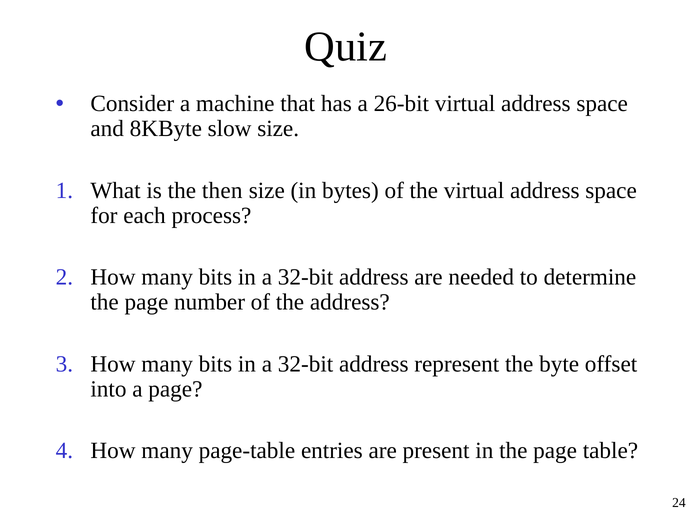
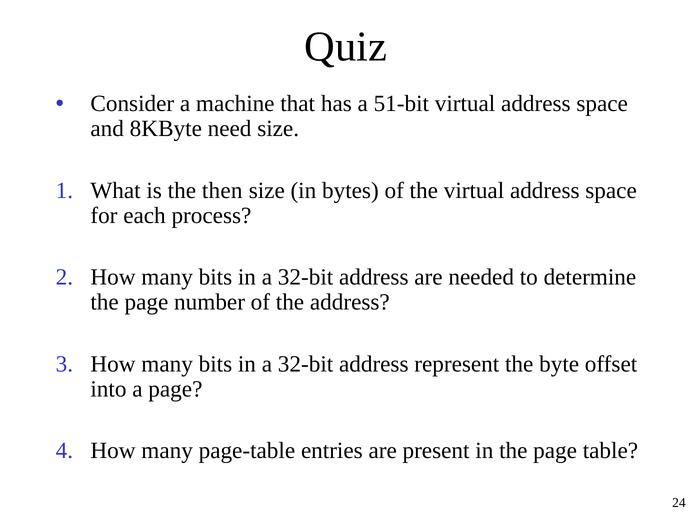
26-bit: 26-bit -> 51-bit (401, 104)
slow: slow -> need (230, 129)
